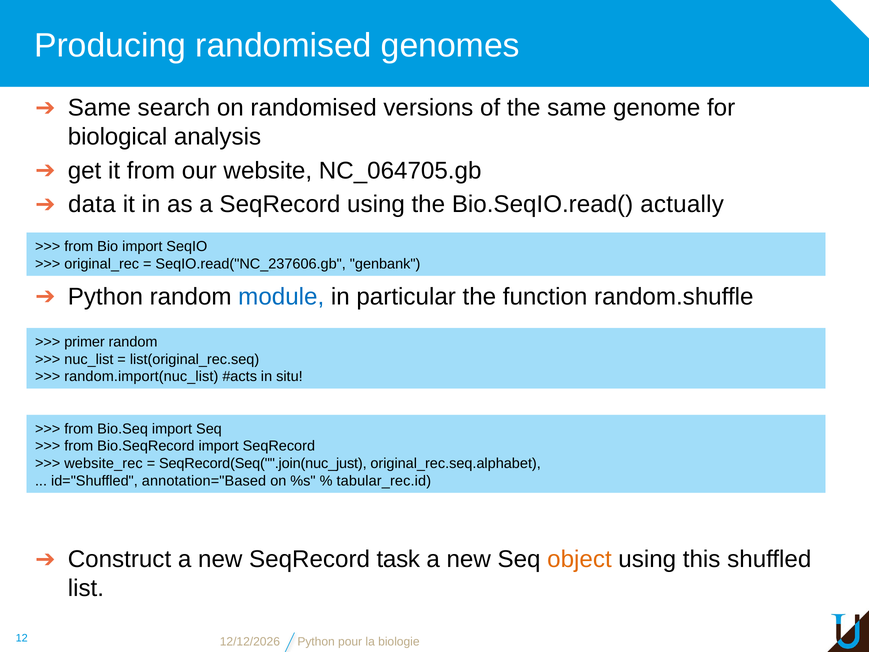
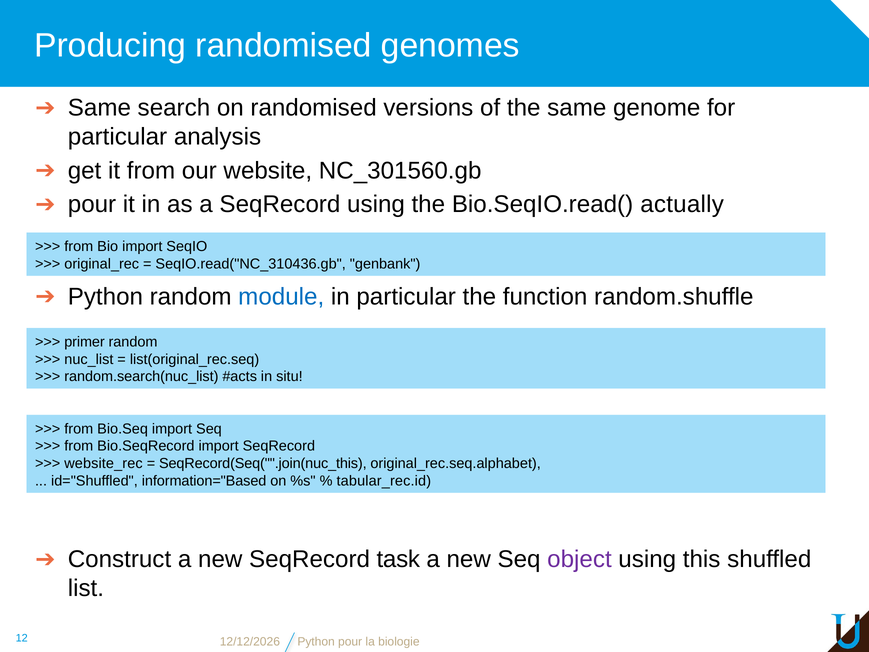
biological: biological -> particular (117, 137)
NC_064705.gb: NC_064705.gb -> NC_301560.gb (400, 171)
data: data -> pour (92, 204)
SeqIO.read("NC_237606.gb: SeqIO.read("NC_237606.gb -> SeqIO.read("NC_310436.gb (251, 264)
random.import(nuc_list: random.import(nuc_list -> random.search(nuc_list (141, 377)
SeqRecord(Seq("".join(nuc_just: SeqRecord(Seq("".join(nuc_just -> SeqRecord(Seq("".join(nuc_this (263, 463)
annotation="Based: annotation="Based -> information="Based (204, 481)
object colour: orange -> purple (579, 559)
